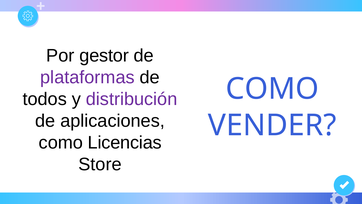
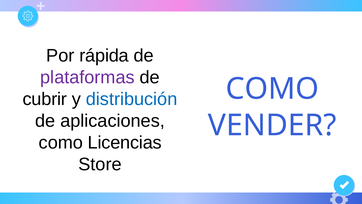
gestor: gestor -> rápida (104, 56)
todos: todos -> cubrir (45, 99)
distribución colour: purple -> blue (132, 99)
